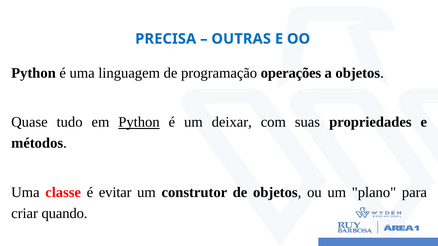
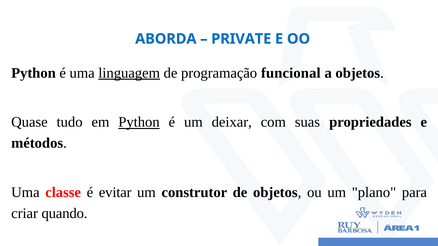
PRECISA: PRECISA -> ABORDA (166, 39)
OUTRAS: OUTRAS -> PRIVATE (241, 39)
linguagem underline: none -> present (129, 73)
operações: operações -> funcional (291, 73)
